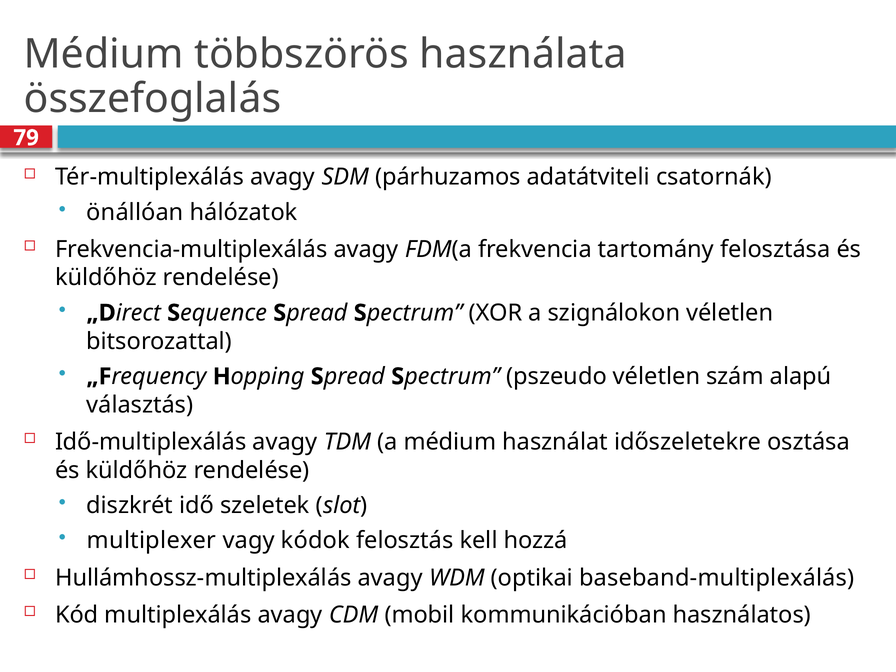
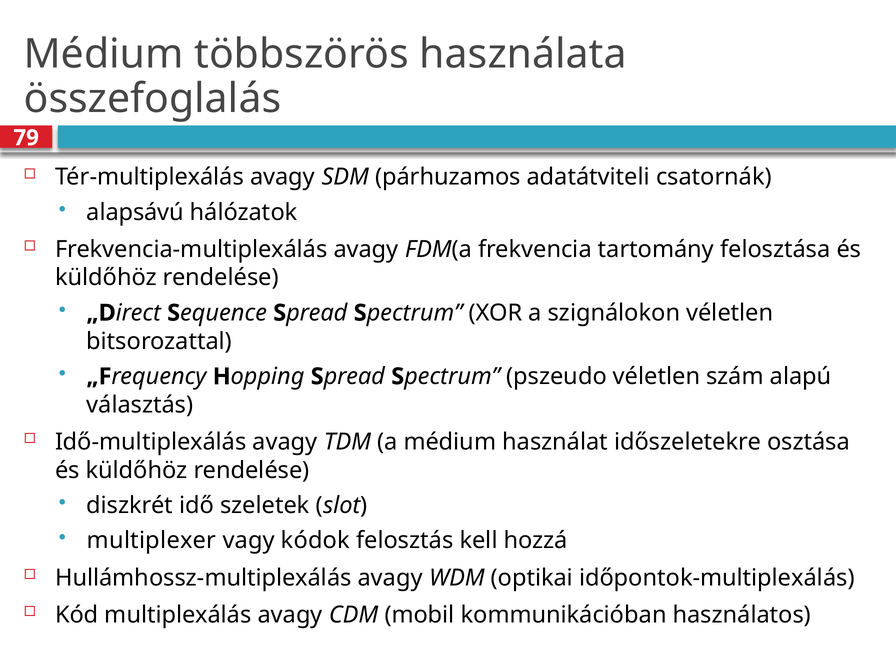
önállóan: önállóan -> alapsávú (135, 212)
baseband-multiplexálás: baseband-multiplexálás -> időpontok-multiplexálás (717, 578)
